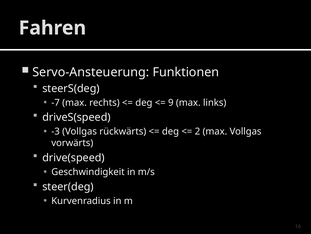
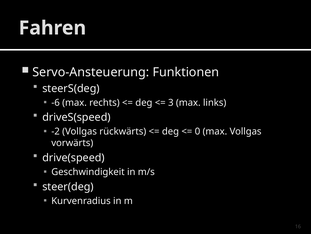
-7: -7 -> -6 (56, 102)
9: 9 -> 3 (171, 102)
-3: -3 -> -2 (56, 131)
2: 2 -> 0 (197, 131)
